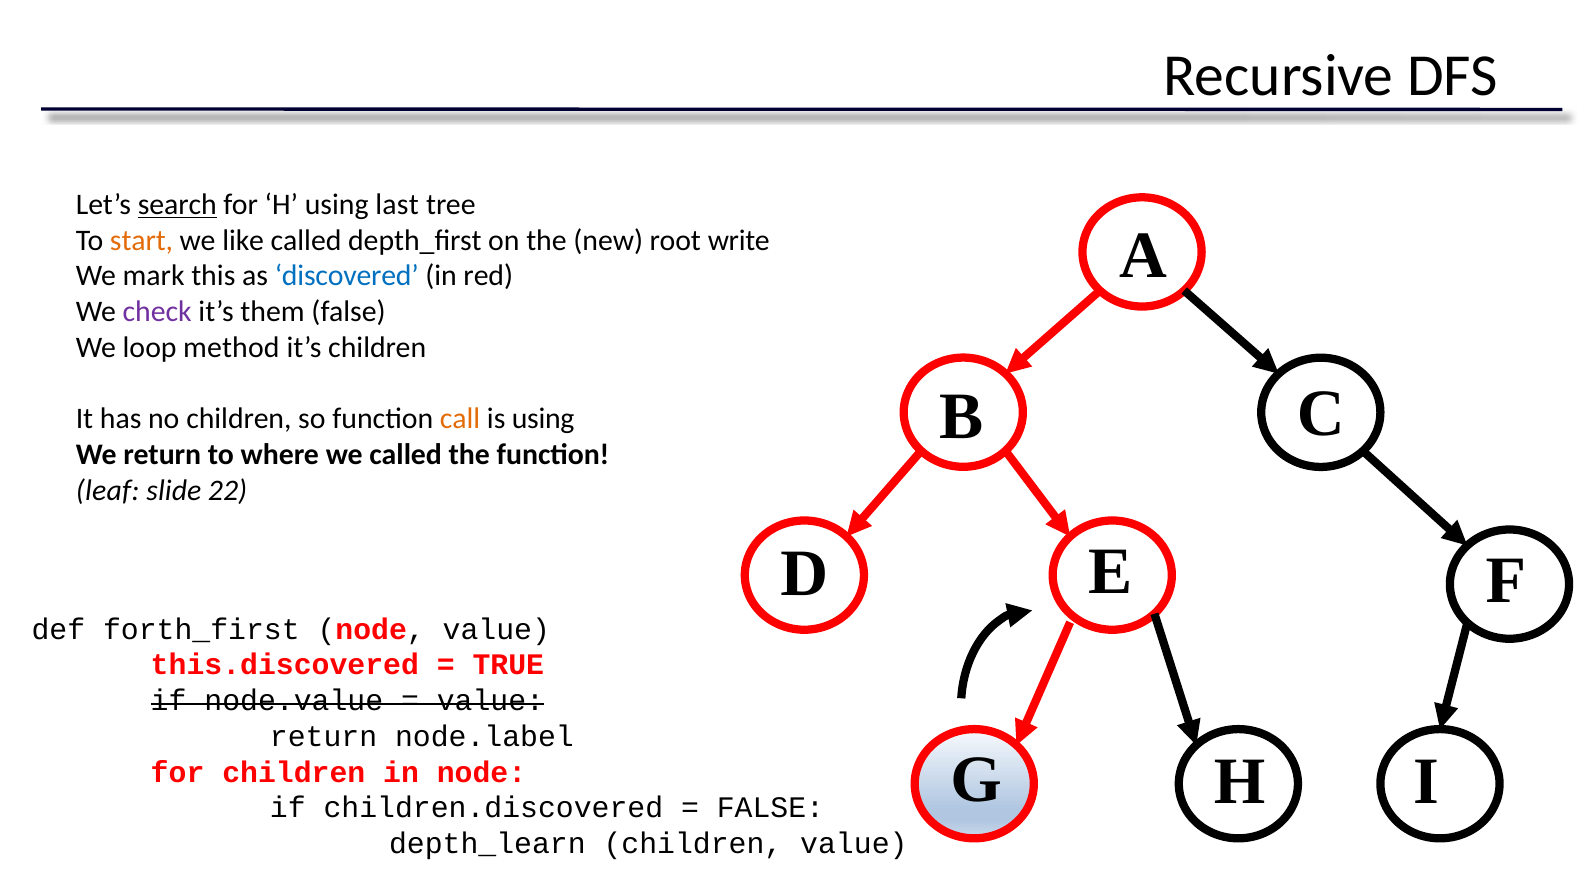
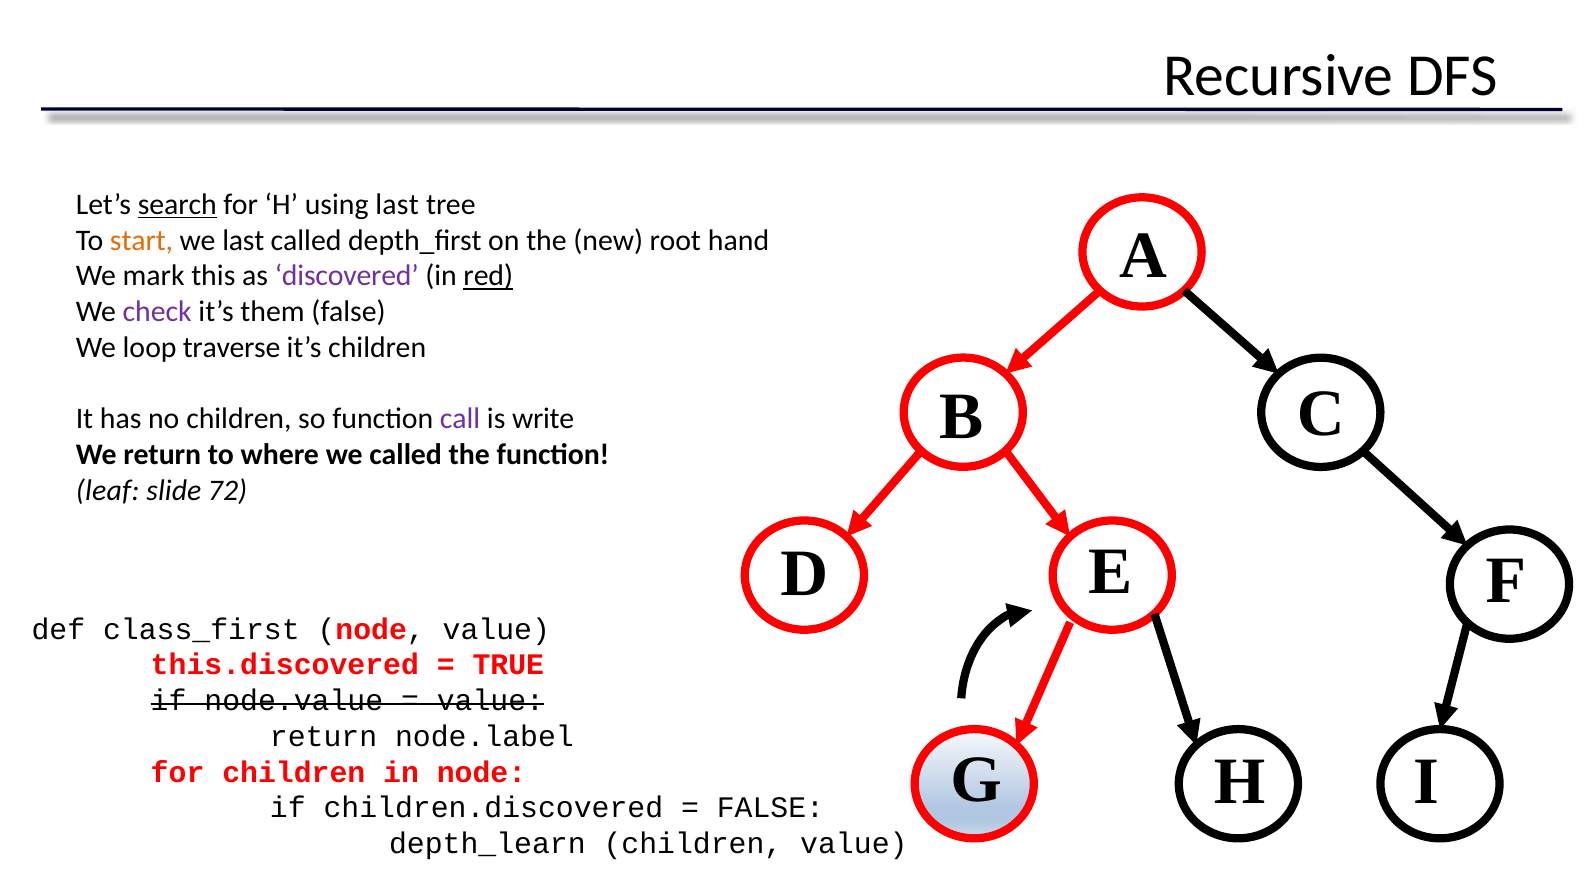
we like: like -> last (243, 240)
write: write -> hand (739, 240)
discovered colour: blue -> purple (347, 276)
red underline: none -> present (488, 276)
method: method -> traverse (232, 348)
call colour: orange -> purple (460, 419)
is using: using -> write (543, 419)
22: 22 -> 72 (228, 491)
forth_first: forth_first -> class_first (201, 629)
